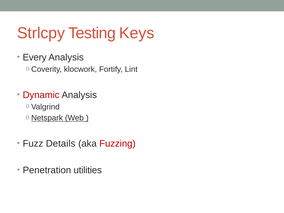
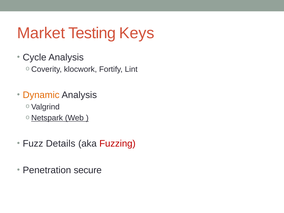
Strlcpy: Strlcpy -> Market (41, 33)
Every: Every -> Cycle (35, 57)
Dynamic colour: red -> orange (41, 95)
utilities: utilities -> secure (88, 170)
